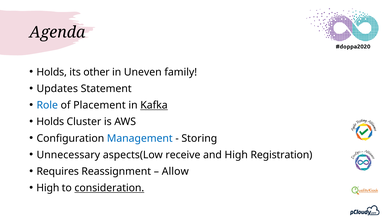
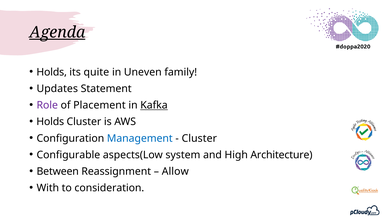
Agenda underline: none -> present (57, 32)
other: other -> quite (96, 72)
Role colour: blue -> purple (47, 105)
Storing: Storing -> Cluster (199, 138)
Unnecessary: Unnecessary -> Configurable (68, 155)
receive: receive -> system (183, 155)
Registration: Registration -> Architecture (281, 155)
Requires: Requires -> Between (58, 171)
High: High -> With (48, 188)
consideration underline: present -> none (109, 188)
